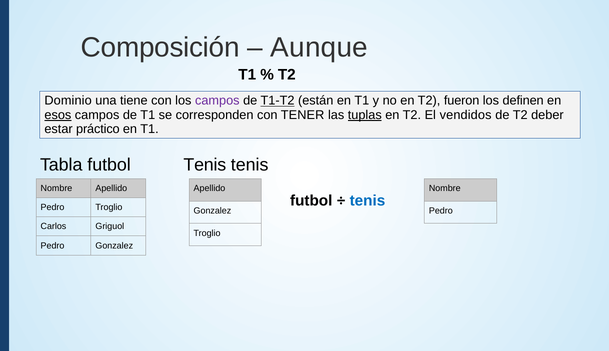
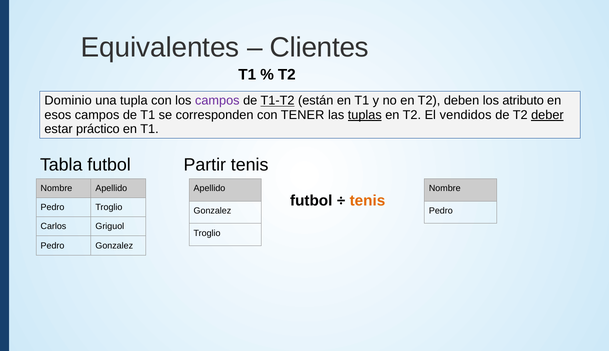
Composición: Composición -> Equivalentes (160, 48)
Aunque: Aunque -> Clientes (319, 48)
tiene: tiene -> tupla (134, 101)
fueron: fueron -> deben (462, 101)
definen: definen -> atributo (523, 101)
esos underline: present -> none (58, 115)
deber underline: none -> present (547, 115)
futbol Tenis: Tenis -> Partir (205, 165)
tenis colour: blue -> orange (367, 201)
